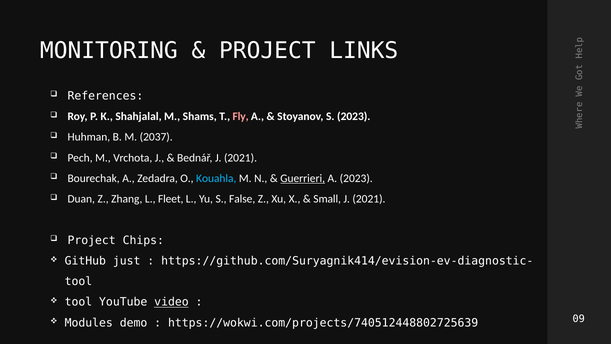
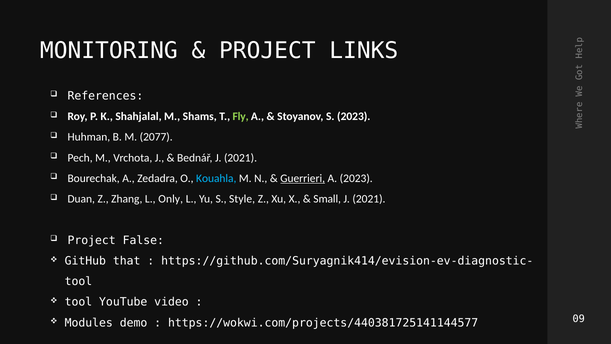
Fly colour: pink -> light green (241, 116)
2037: 2037 -> 2077 (156, 137)
Fleet: Fleet -> Only (171, 199)
False: False -> Style (242, 199)
Chips: Chips -> False (143, 240)
just: just -> that (127, 261)
video underline: present -> none (171, 302)
https://wokwi.com/projects/740512448802725639: https://wokwi.com/projects/740512448802725639 -> https://wokwi.com/projects/440381725141144577 (323, 323)
